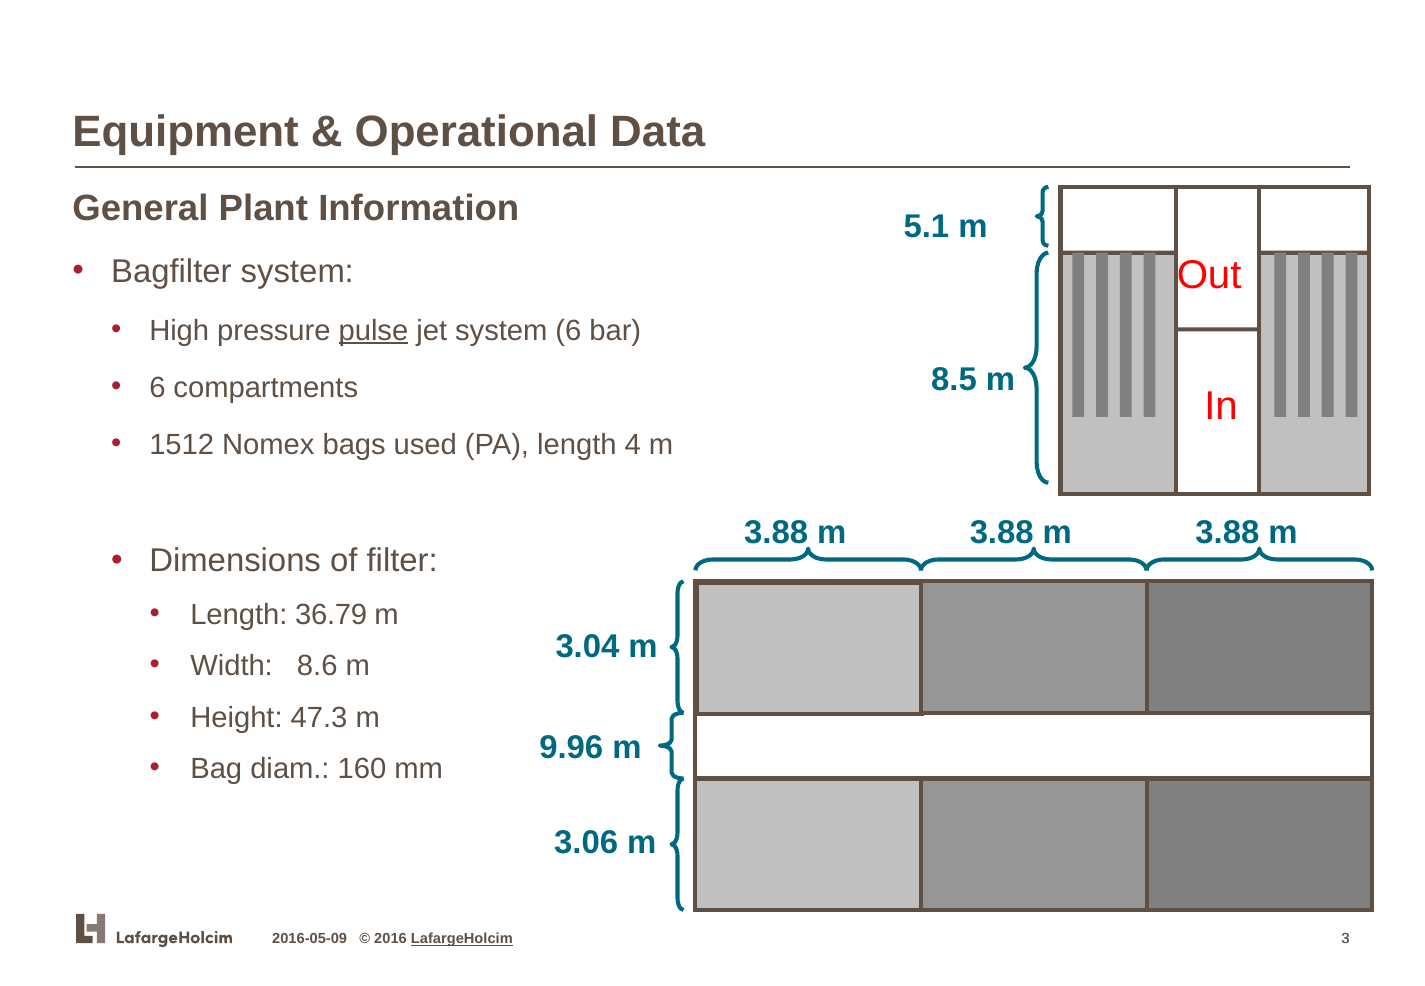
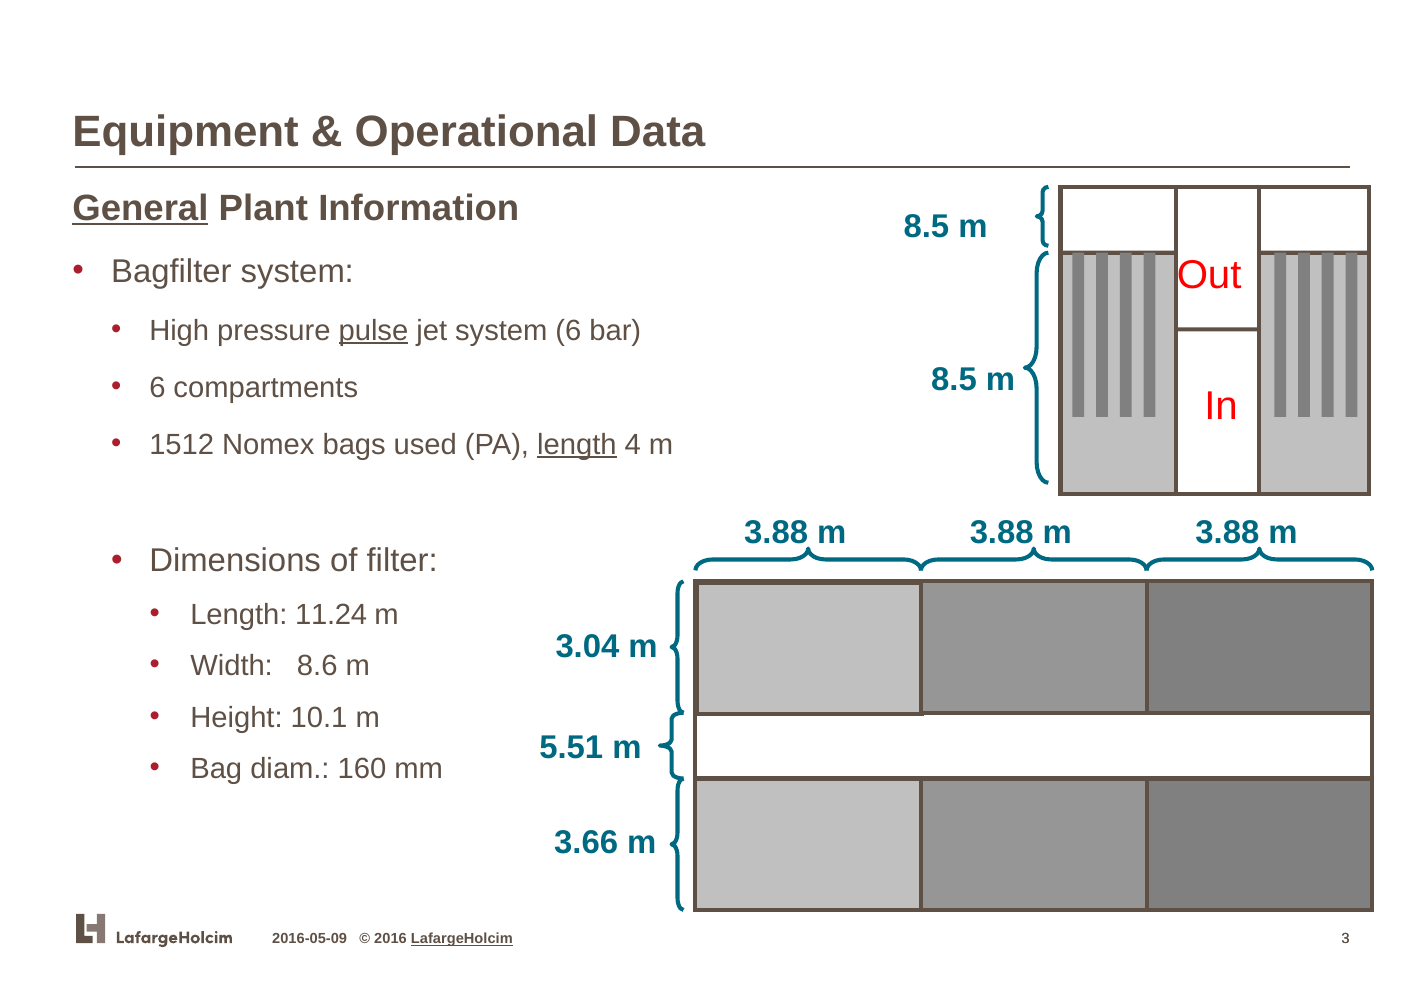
General underline: none -> present (140, 209)
5.1: 5.1 -> 8.5 (926, 226)
length underline: none -> present (577, 445)
36.79: 36.79 -> 11.24 (331, 615)
47.3: 47.3 -> 10.1 (319, 718)
9.96: 9.96 -> 5.51 (571, 748)
3.06: 3.06 -> 3.66 (586, 843)
